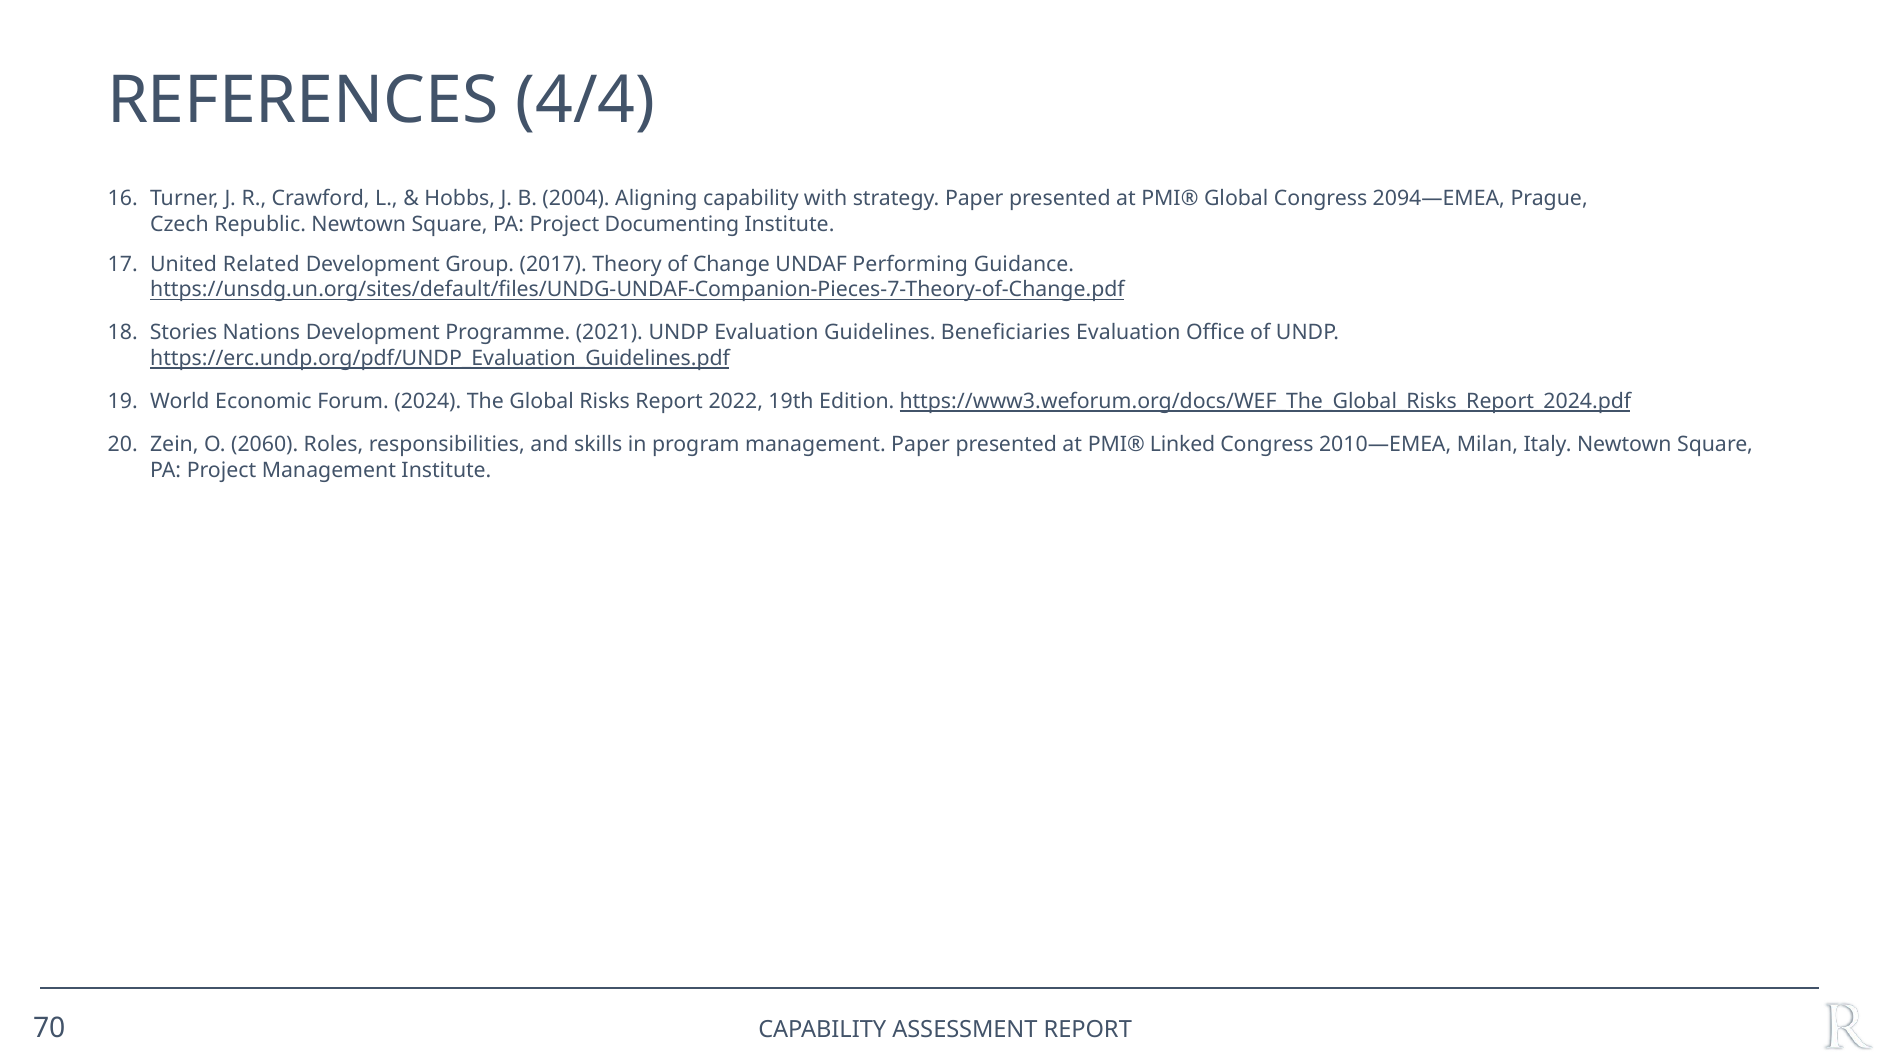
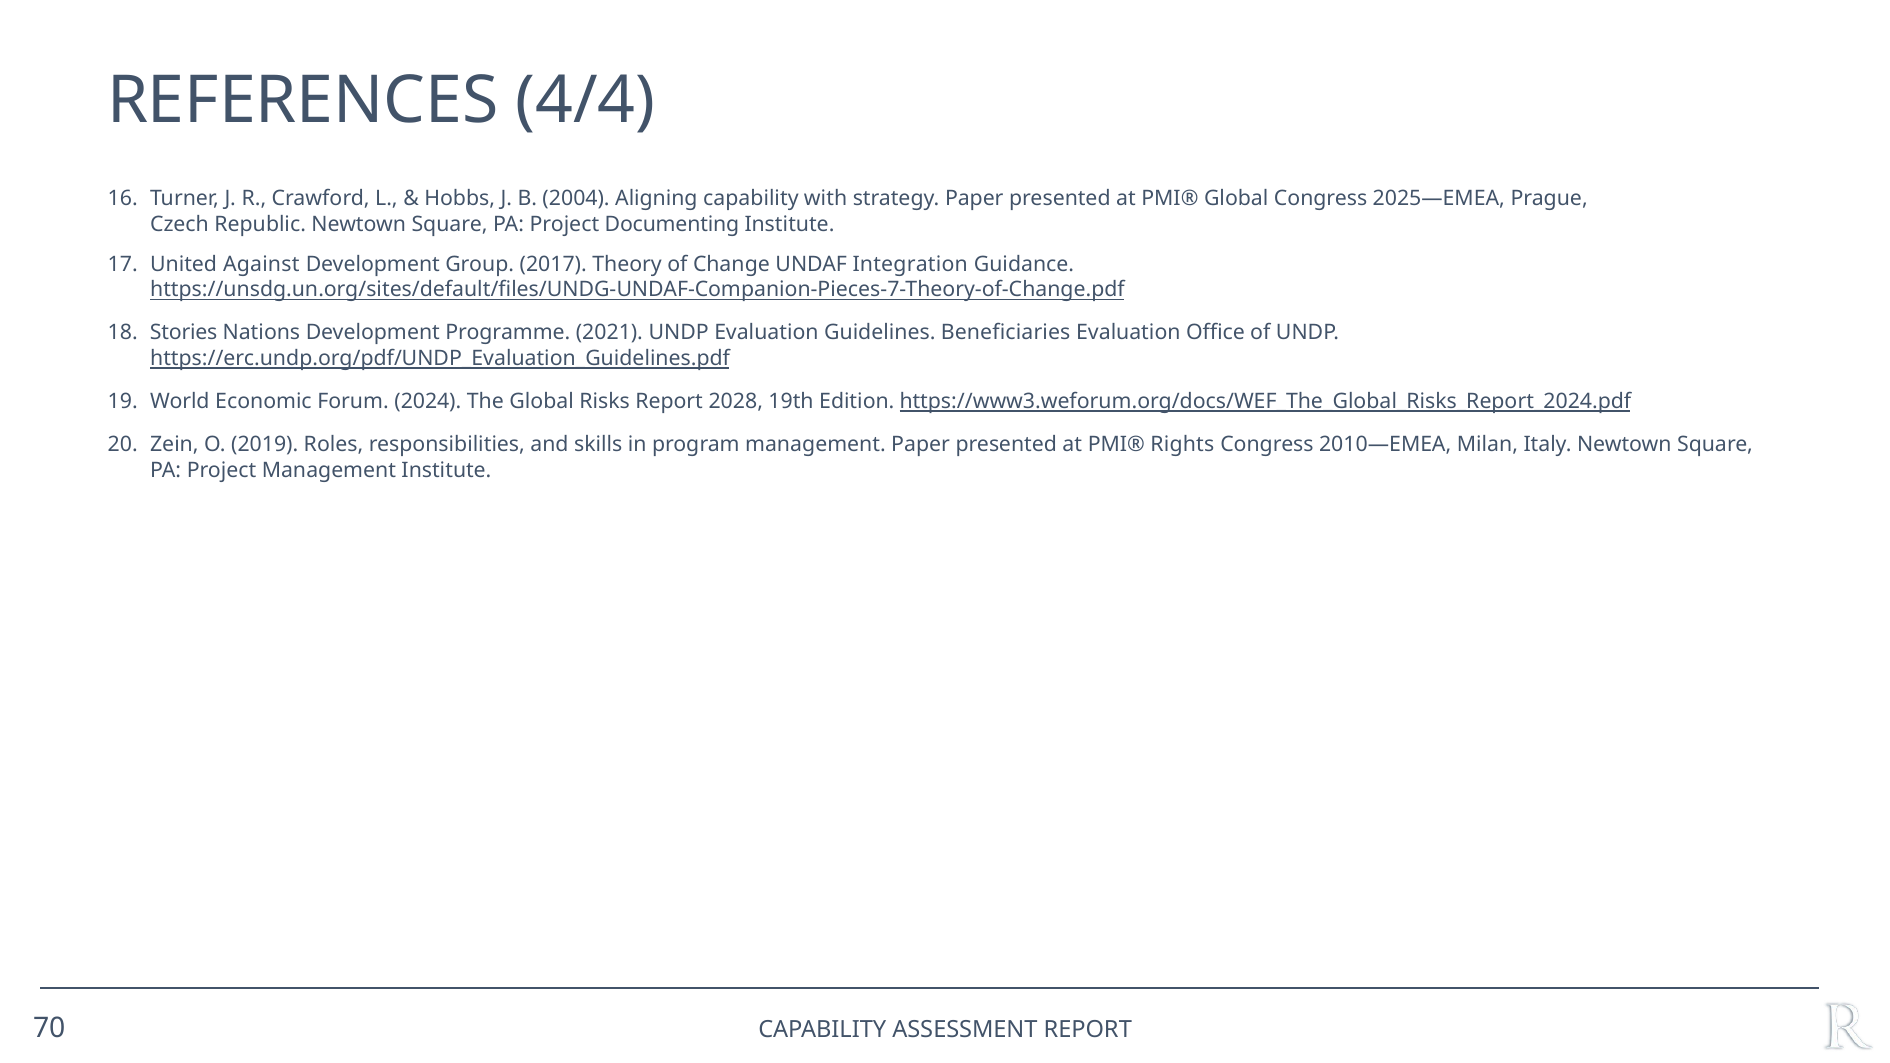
2094—EMEA: 2094—EMEA -> 2025—EMEA (1439, 199)
Related: Related -> Against (261, 264)
Performing: Performing -> Integration (910, 264)
2022: 2022 -> 2028 (736, 401)
2060: 2060 -> 2019 (265, 445)
Linked: Linked -> Rights (1182, 445)
